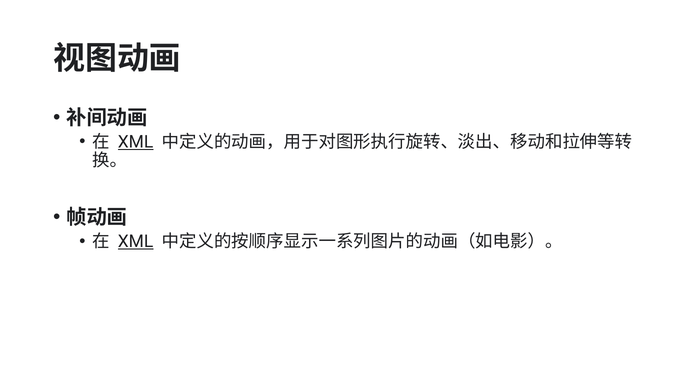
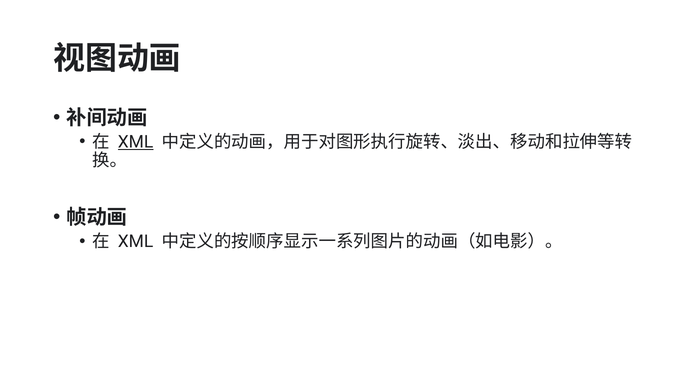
XML underline: present -> none (136, 242)
